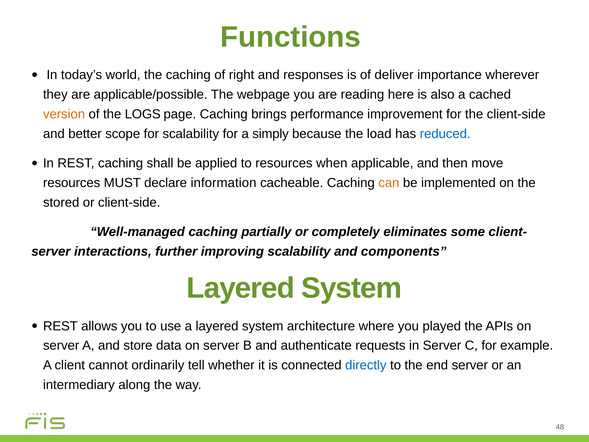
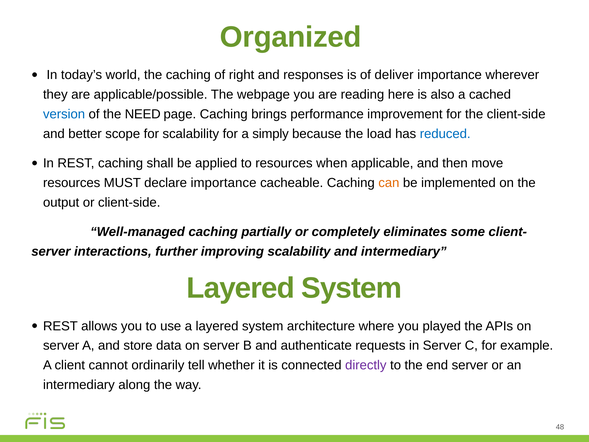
Functions: Functions -> Organized (291, 37)
version colour: orange -> blue (64, 114)
LOGS: LOGS -> NEED (143, 114)
declare information: information -> importance (224, 183)
stored: stored -> output (61, 202)
and components: components -> intermediary (404, 251)
directly colour: blue -> purple (366, 365)
